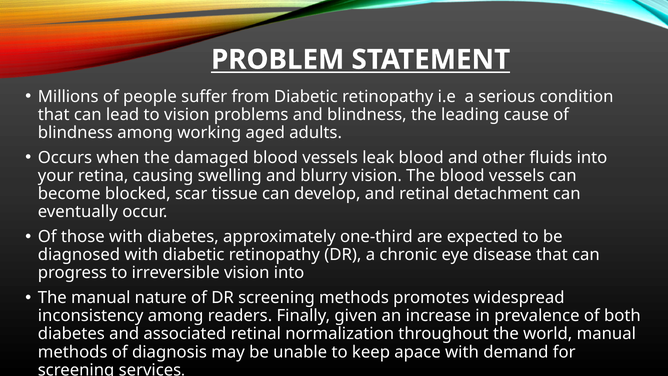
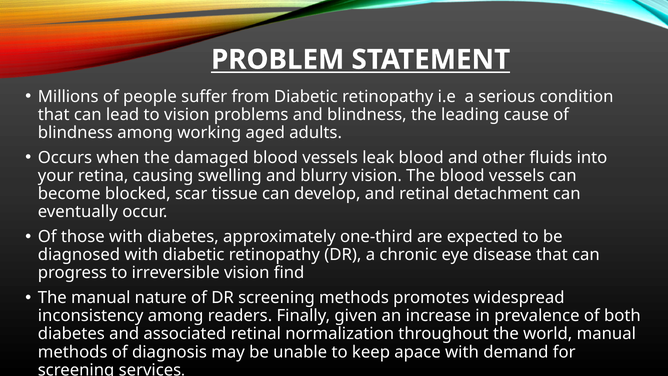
vision into: into -> find (289, 273)
